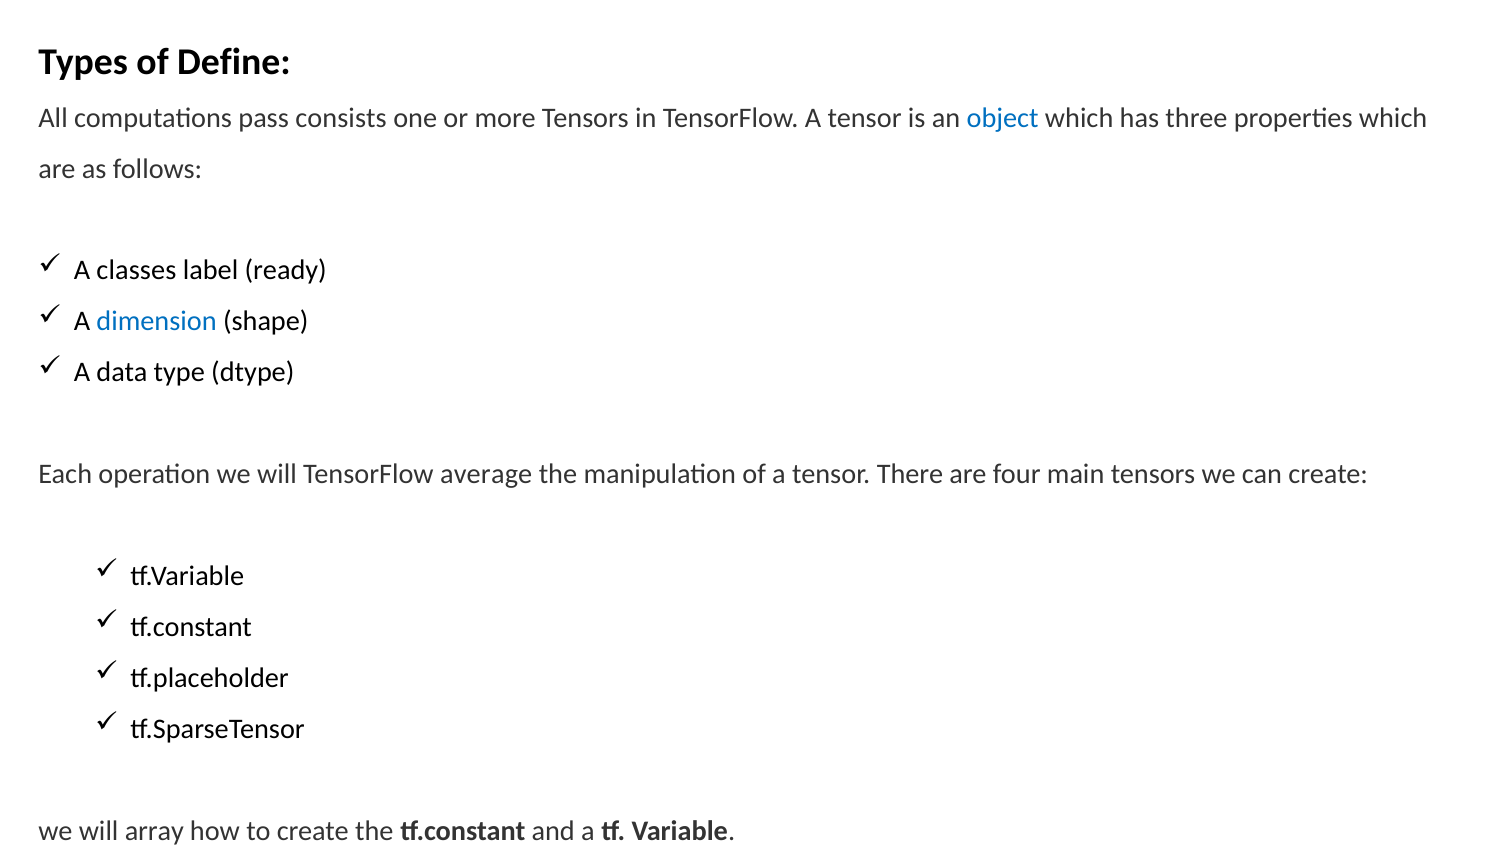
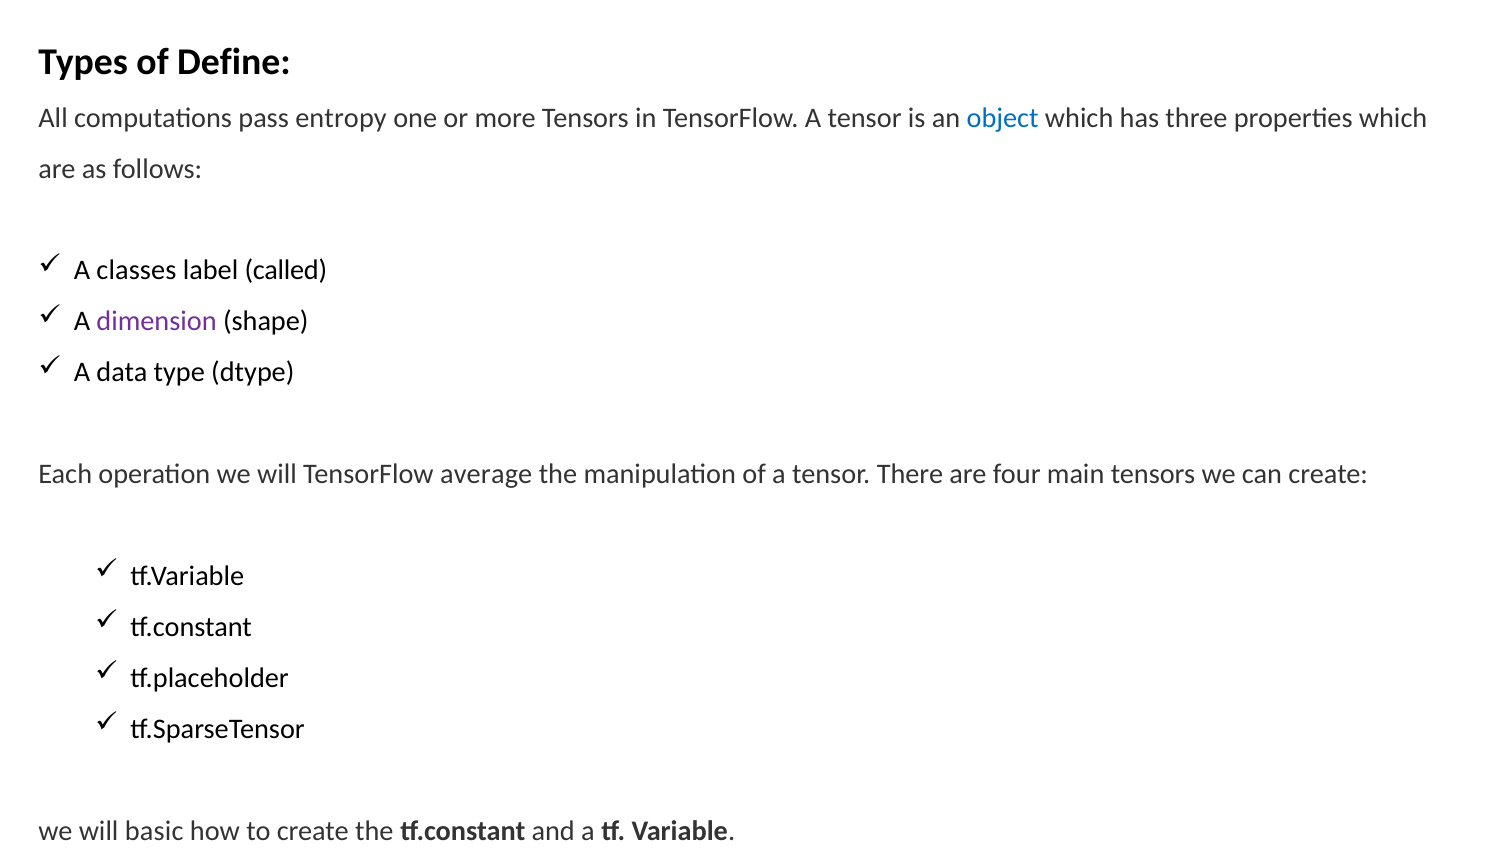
consists: consists -> entropy (341, 118)
ready: ready -> called (286, 271)
dimension colour: blue -> purple (157, 321)
array: array -> basic (154, 831)
